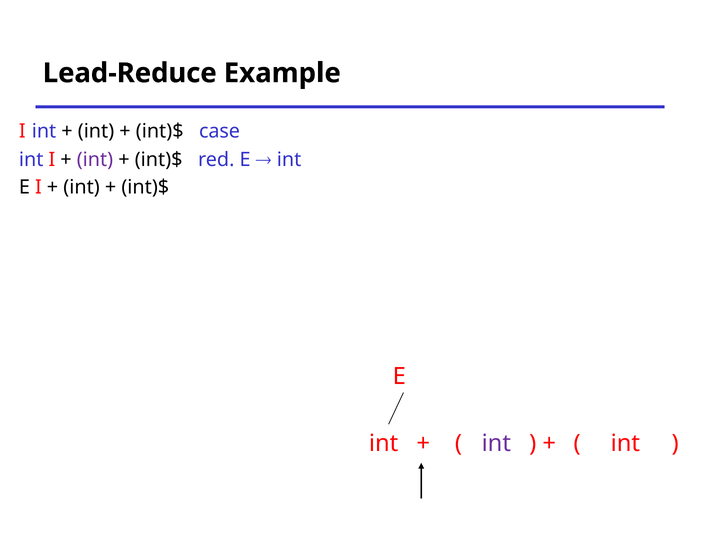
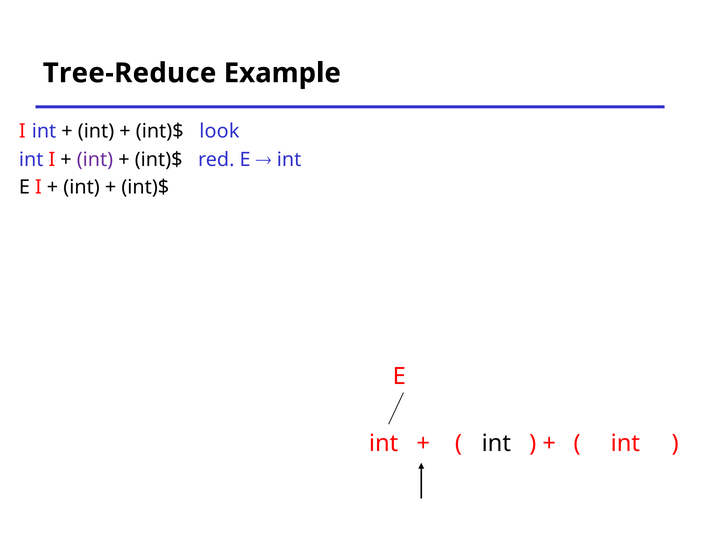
Lead-Reduce: Lead-Reduce -> Tree-Reduce (130, 73)
case: case -> look (219, 131)
int colour: purple -> black (496, 444)
